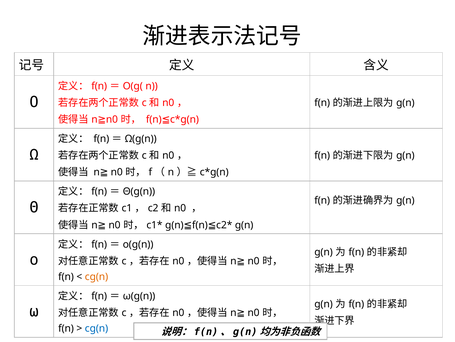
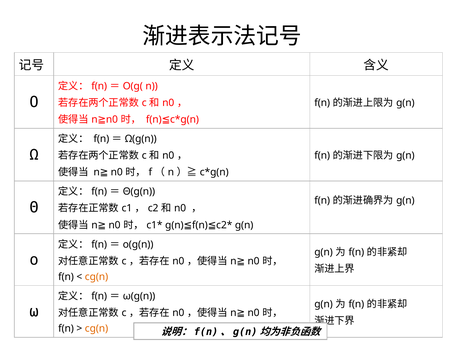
cg(n colour: blue -> orange (96, 328)
